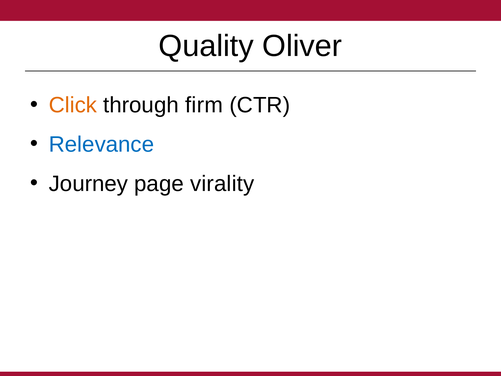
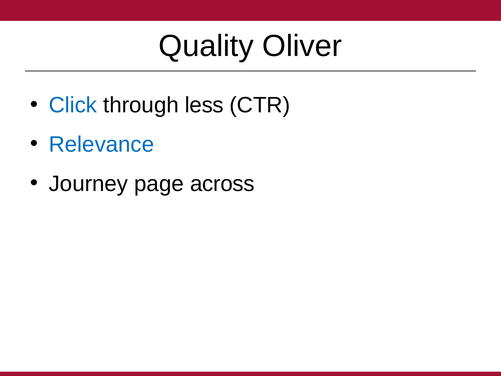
Click colour: orange -> blue (73, 105)
firm: firm -> less (204, 105)
virality: virality -> across (222, 184)
